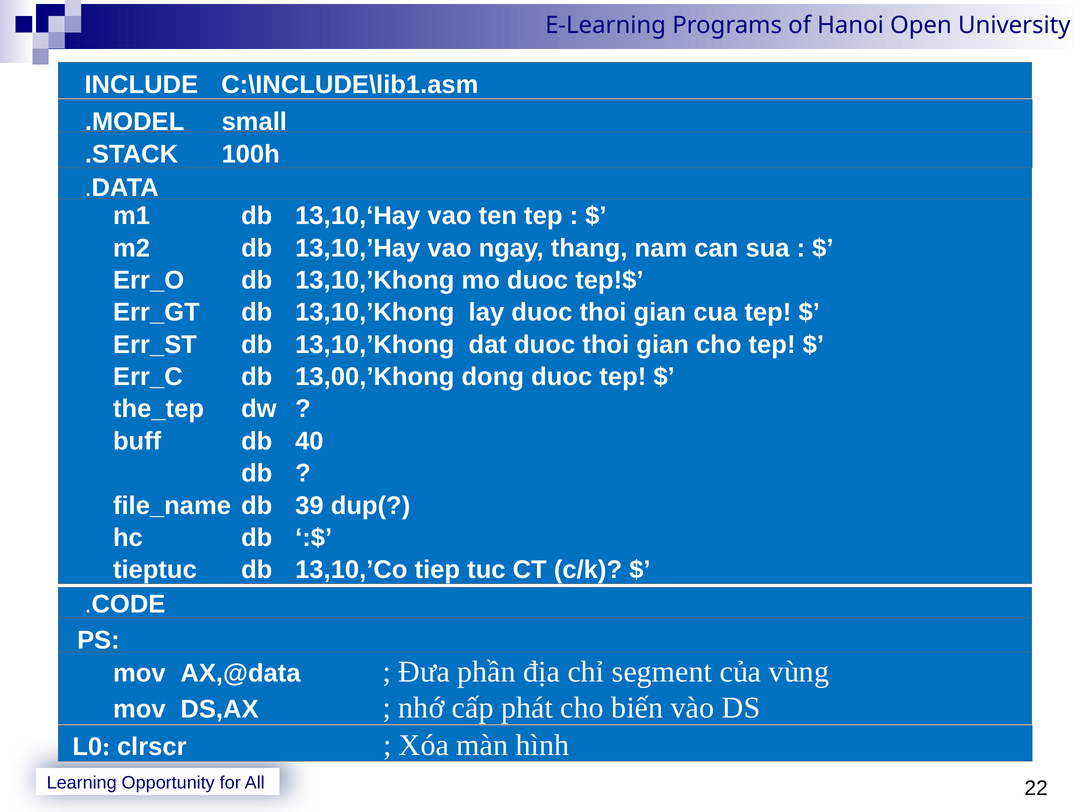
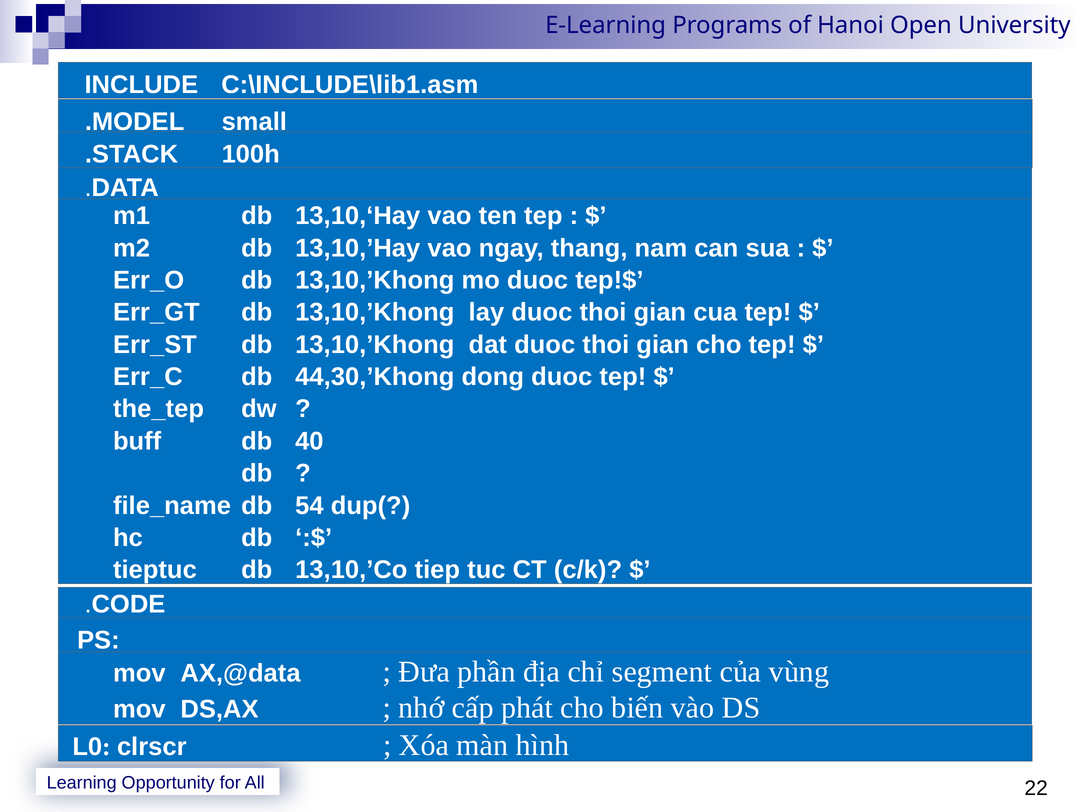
13,00,’Khong: 13,00,’Khong -> 44,30,’Khong (375, 377)
39: 39 -> 54 (309, 505)
